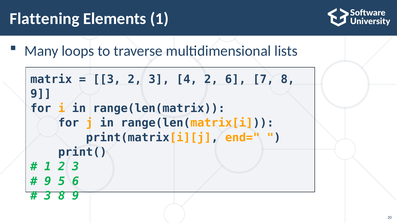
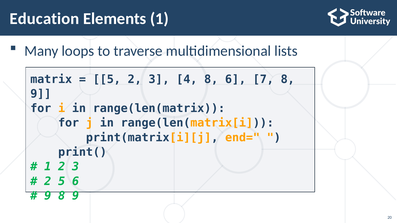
Flattening: Flattening -> Education (44, 19)
3: 3 -> 5 (107, 79)
4 2: 2 -> 8 (211, 79)
9: 9 -> 2 (48, 181)
3: 3 -> 9 (48, 196)
